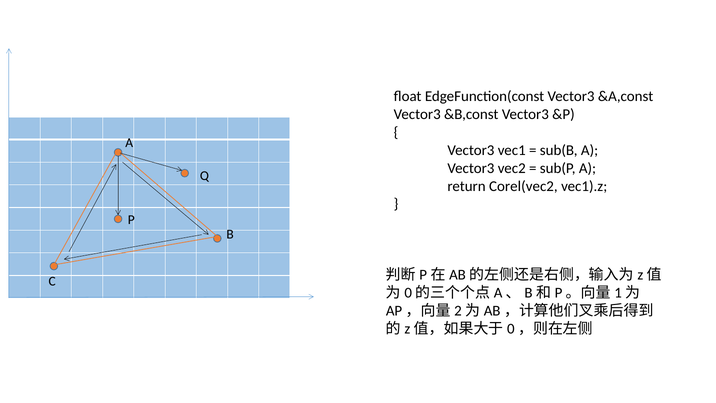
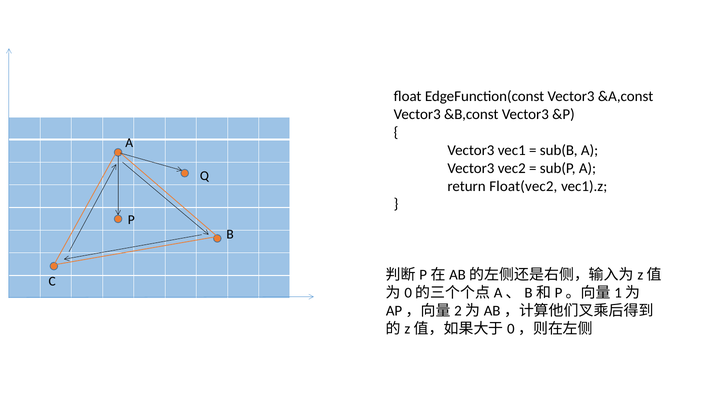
Corel(vec2: Corel(vec2 -> Float(vec2 (523, 186)
